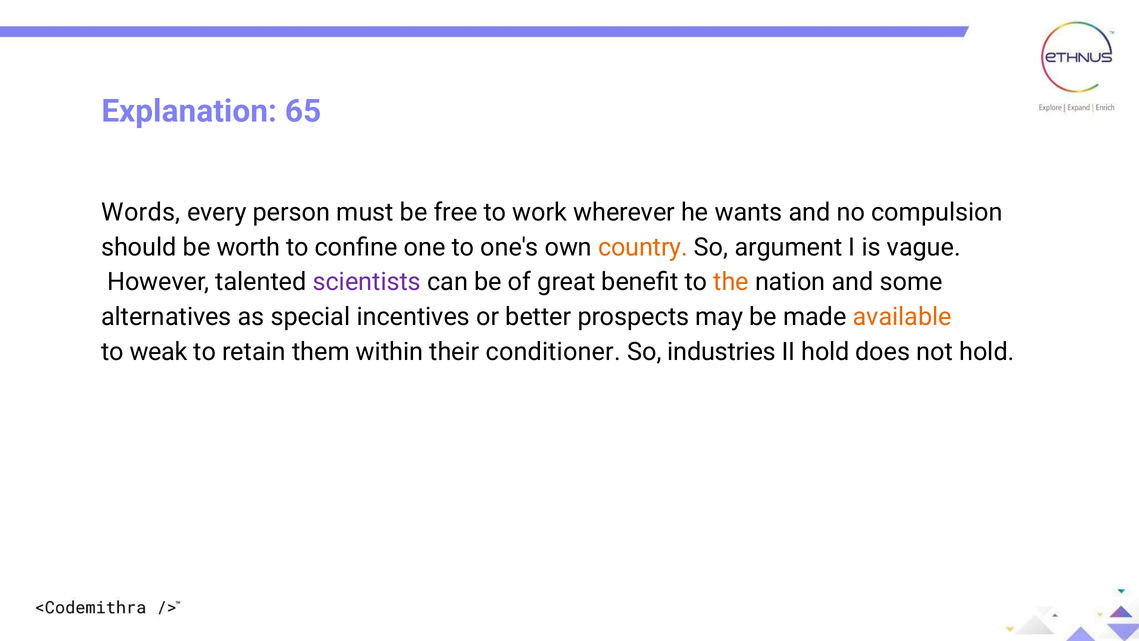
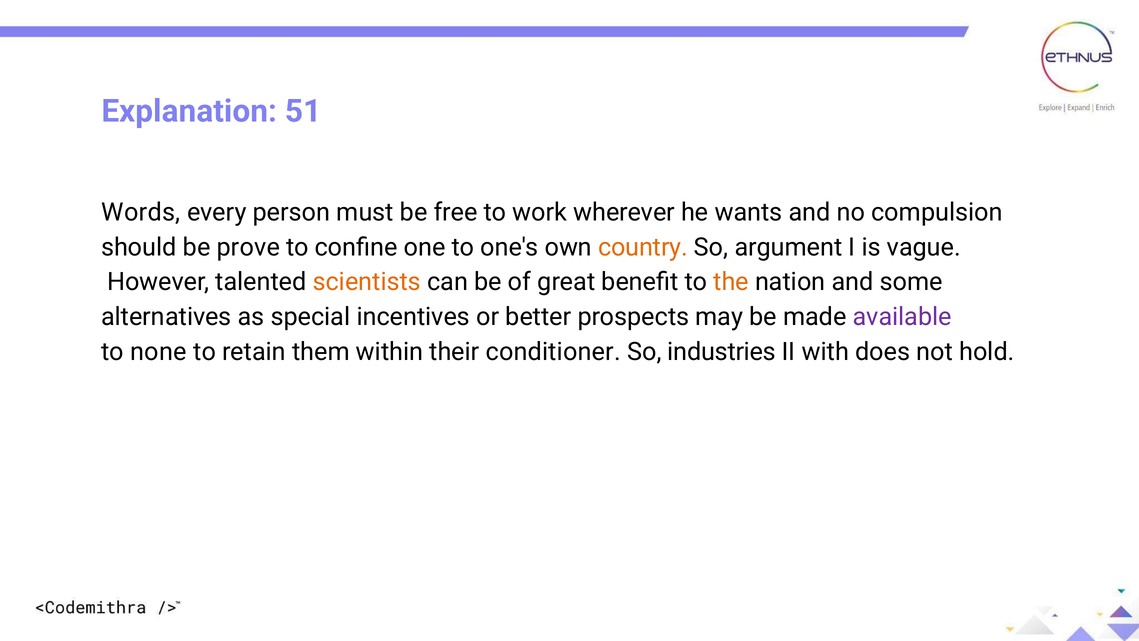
65: 65 -> 51 (303, 111)
worth: worth -> prove (248, 247)
scientists colour: purple -> orange (367, 282)
available colour: orange -> purple (902, 317)
weak: weak -> none (158, 352)
II hold: hold -> with (825, 352)
